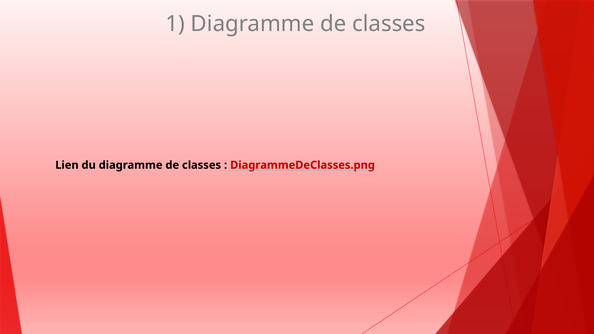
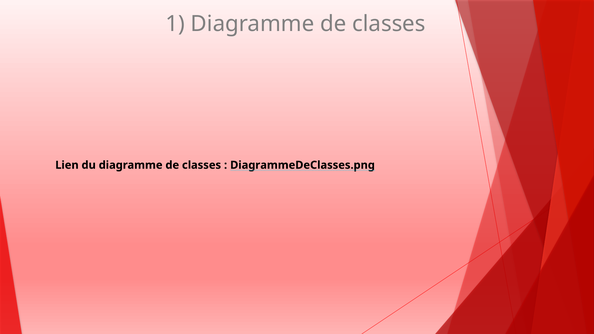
DiagrammeDeClasses.png colour: red -> black (303, 165)
